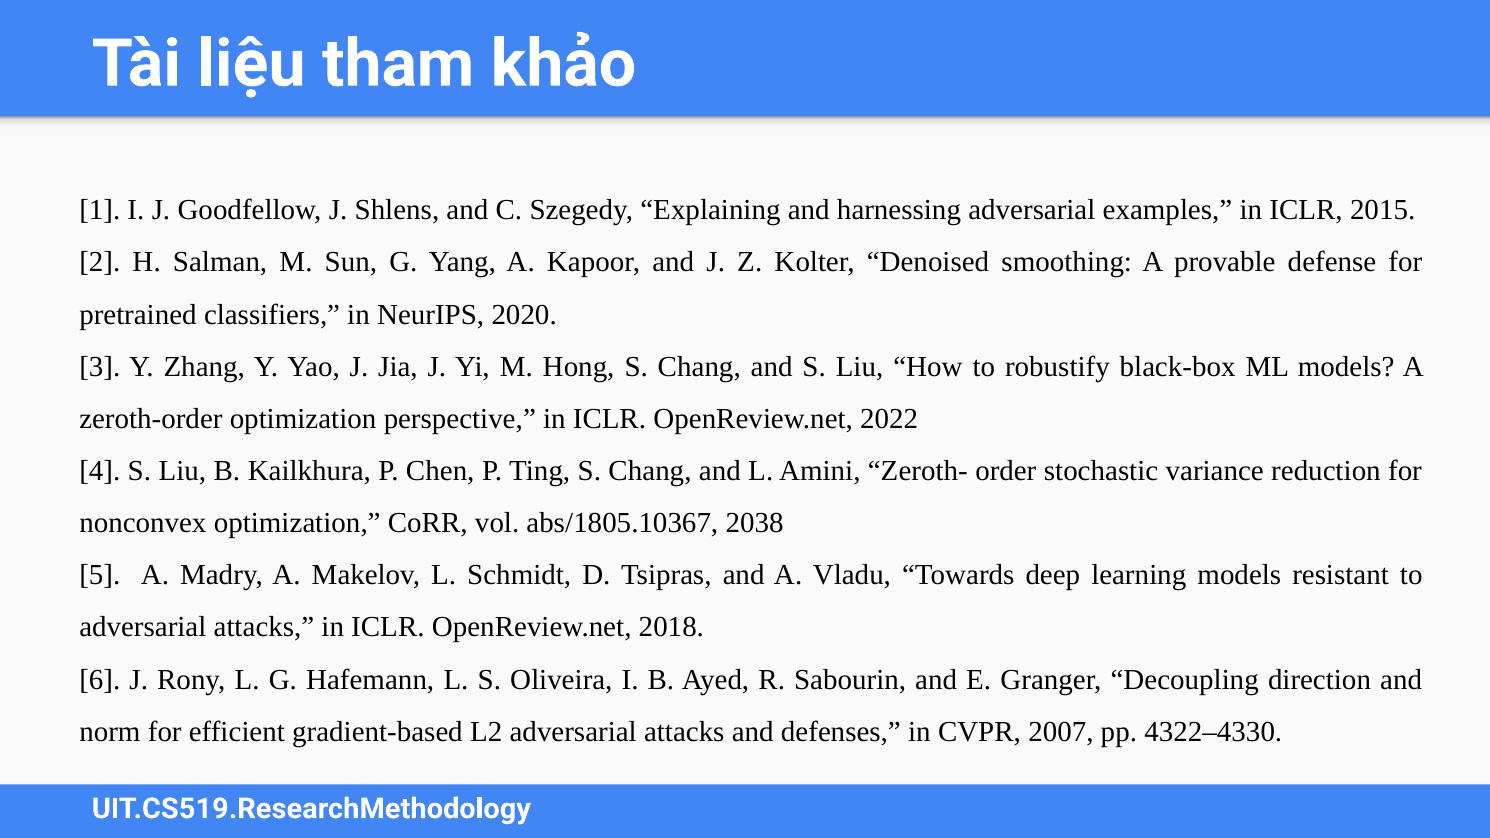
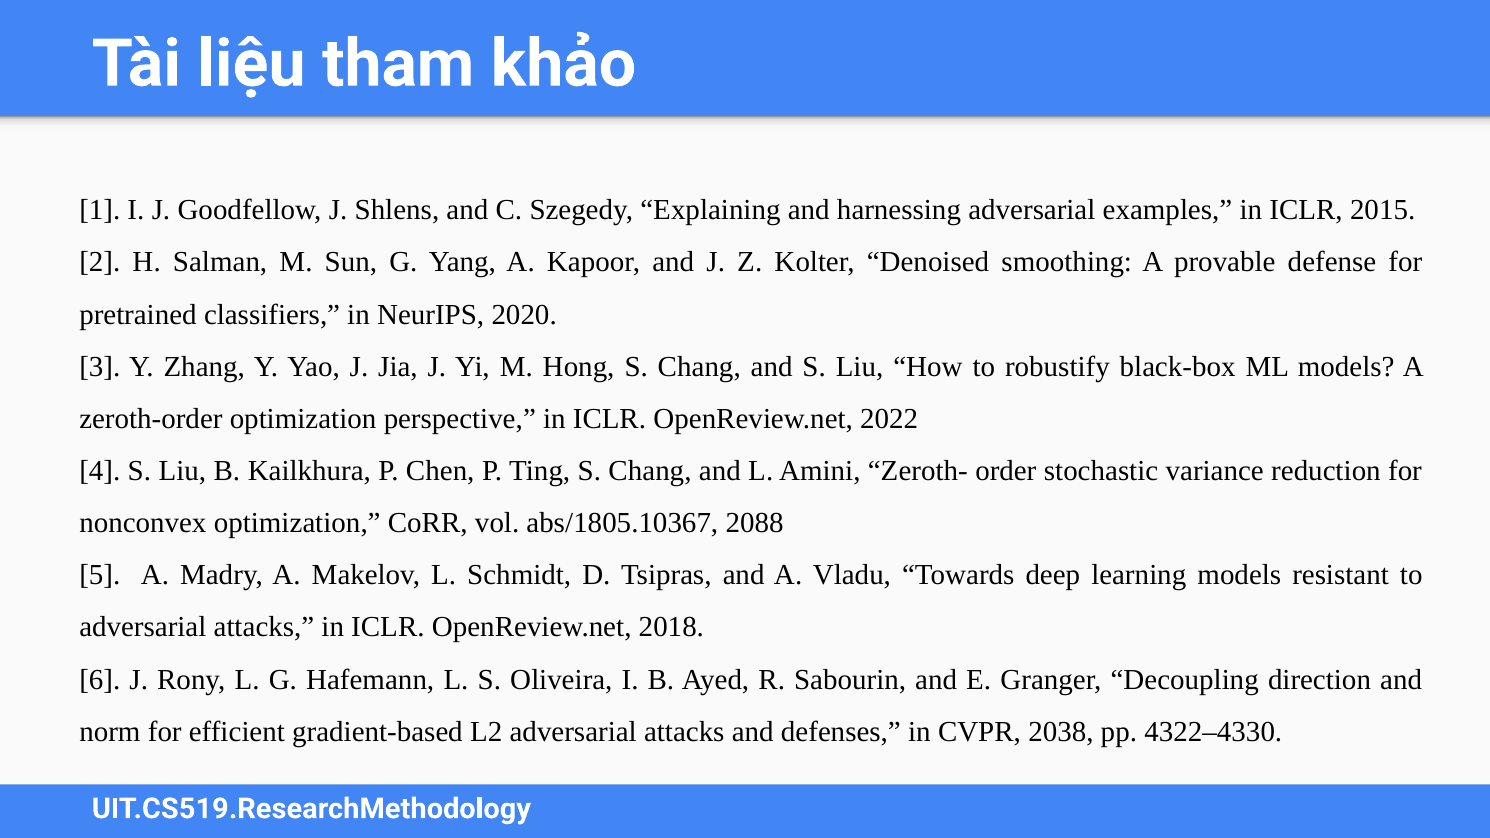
2038: 2038 -> 2088 (755, 523)
2007: 2007 -> 2038 (1061, 732)
